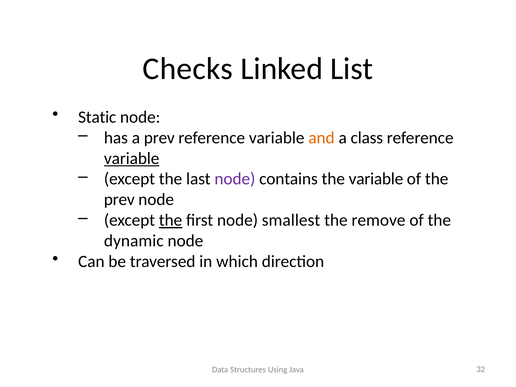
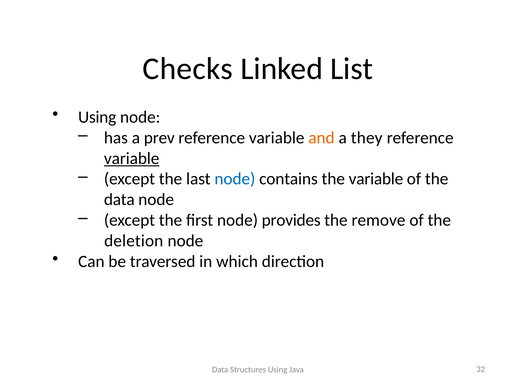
Static: Static -> Using (97, 117)
class: class -> they (367, 138)
node colour: purple -> blue (235, 179)
prev: prev -> data (119, 200)
the underline: present -> none (171, 220)
smallest: smallest -> provides (291, 220)
dynamic: dynamic -> deletion (134, 241)
